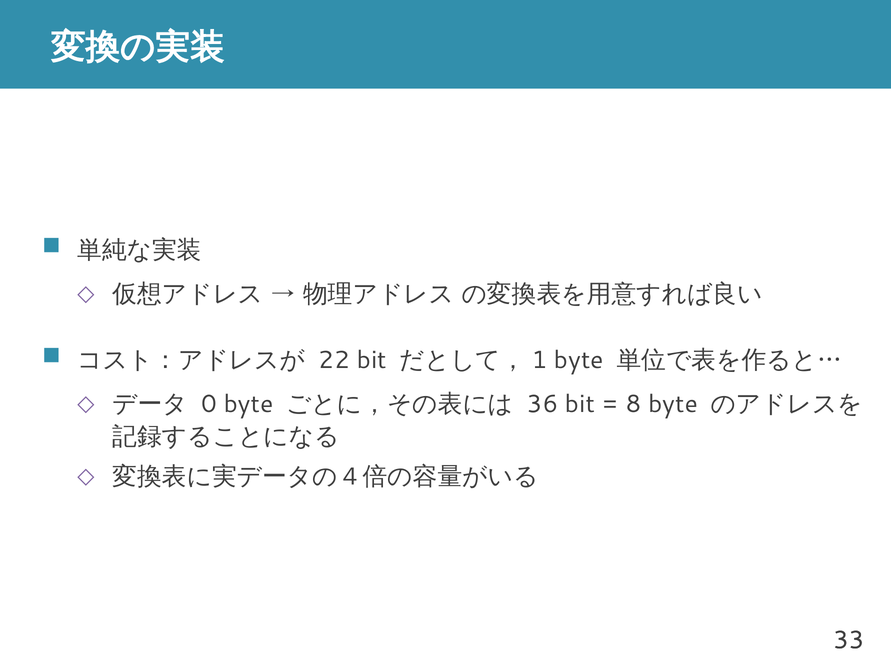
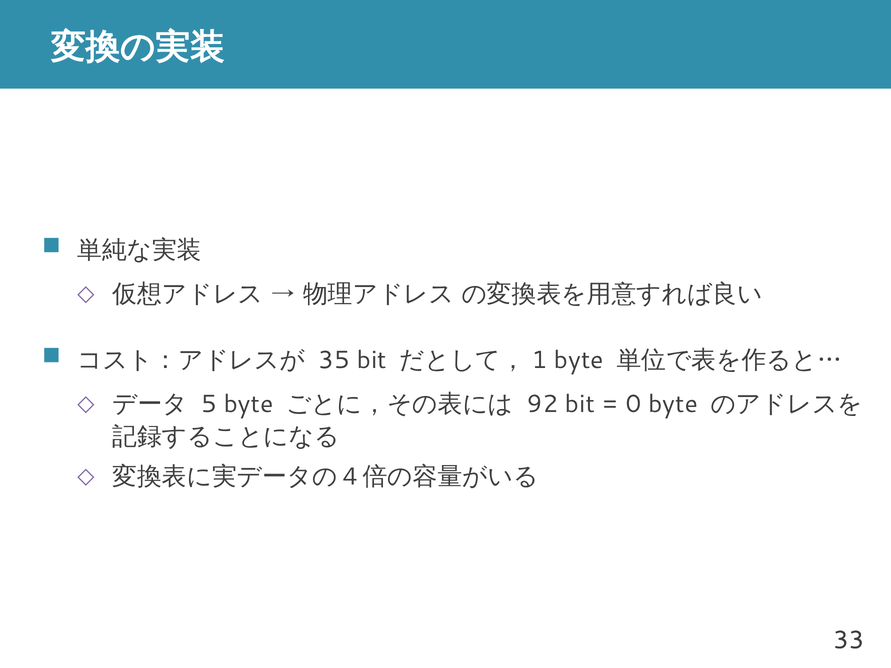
22: 22 -> 35 (334, 360)
0: 0 -> 5 (209, 404)
36: 36 -> 92 (543, 404)
8: 8 -> 0 (633, 404)
